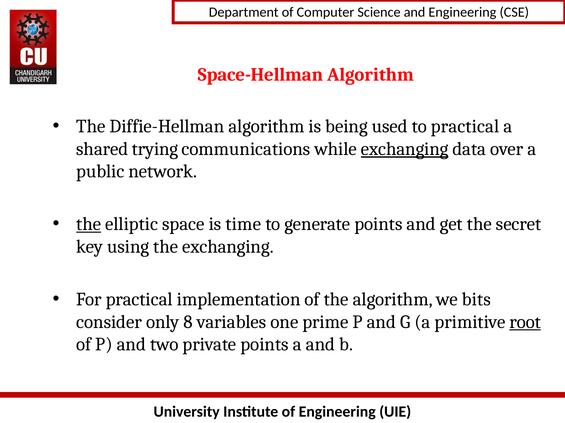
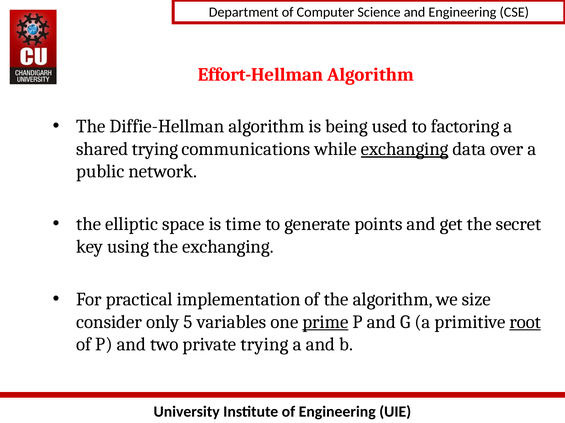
Space-Hellman: Space-Hellman -> Effort-Hellman (261, 75)
to practical: practical -> factoring (465, 127)
the underline: present -> none (89, 224)
bits: bits -> size (476, 300)
8: 8 -> 5 (188, 322)
prime underline: none -> present (325, 322)
private points: points -> trying (264, 345)
